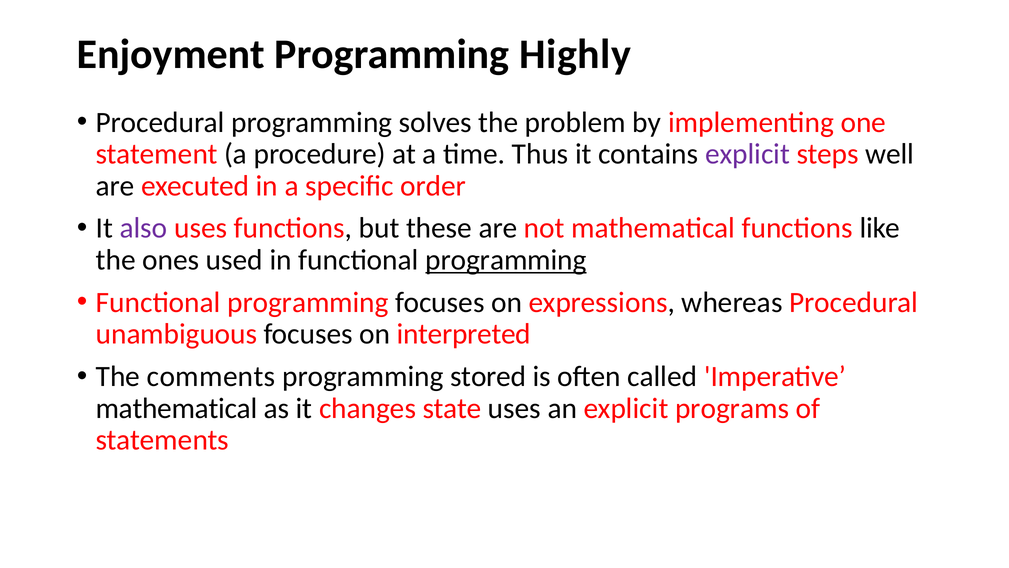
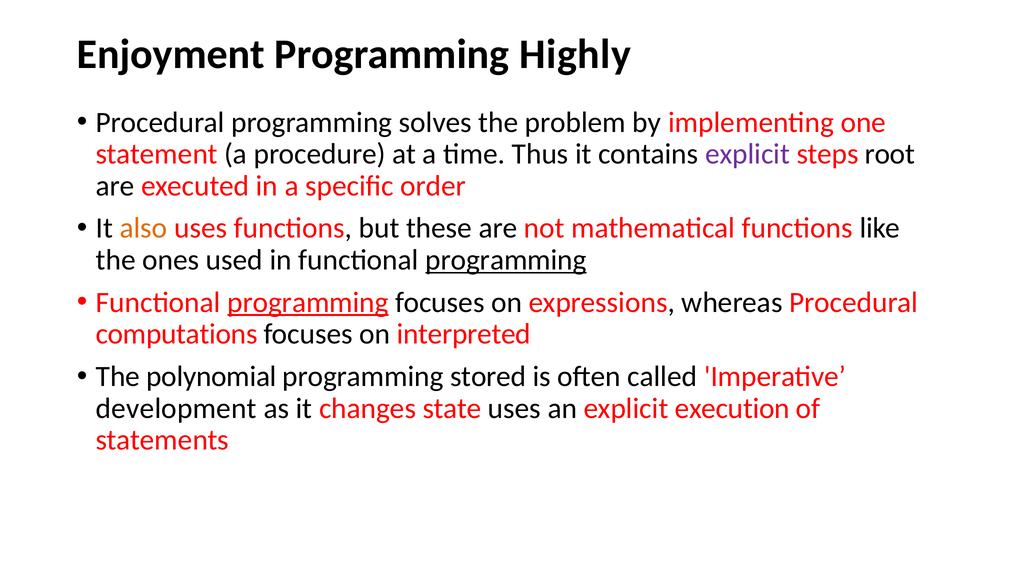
well: well -> root (890, 154)
also colour: purple -> orange (144, 228)
programming underline: none -> present (308, 302)
unambiguous: unambiguous -> computations (177, 334)
comments: comments -> polynomial (211, 376)
mathematical: mathematical -> development (176, 408)
programs: programs -> execution (732, 408)
